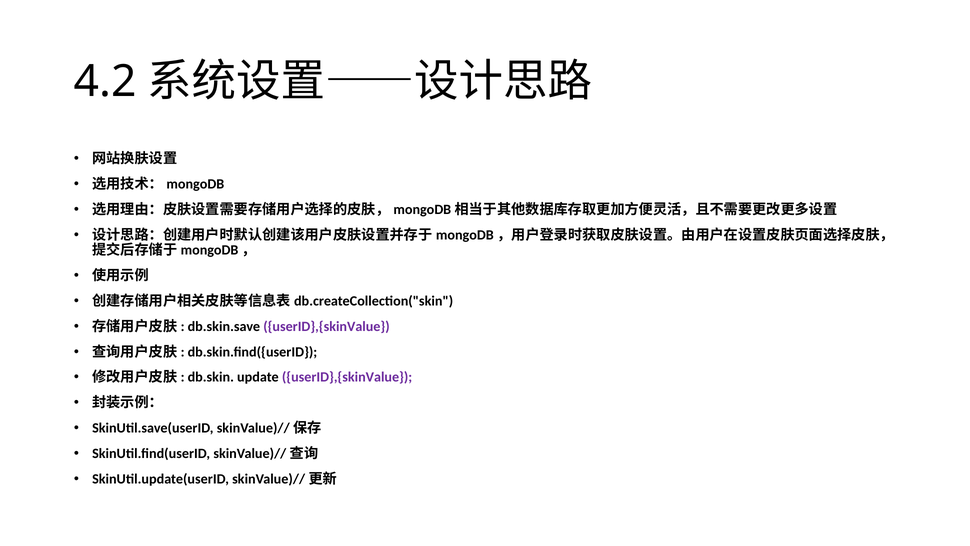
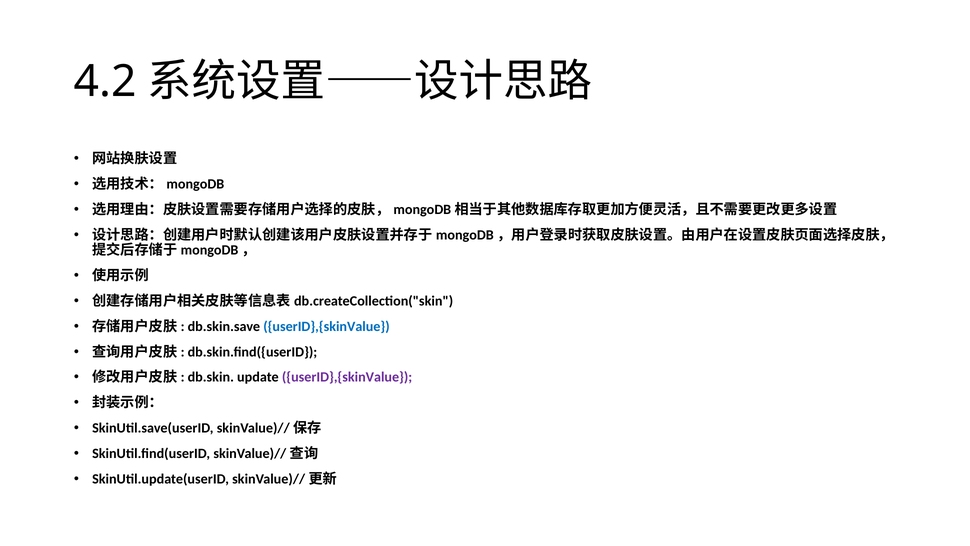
userID},{skinValue colour: purple -> blue (326, 326)
